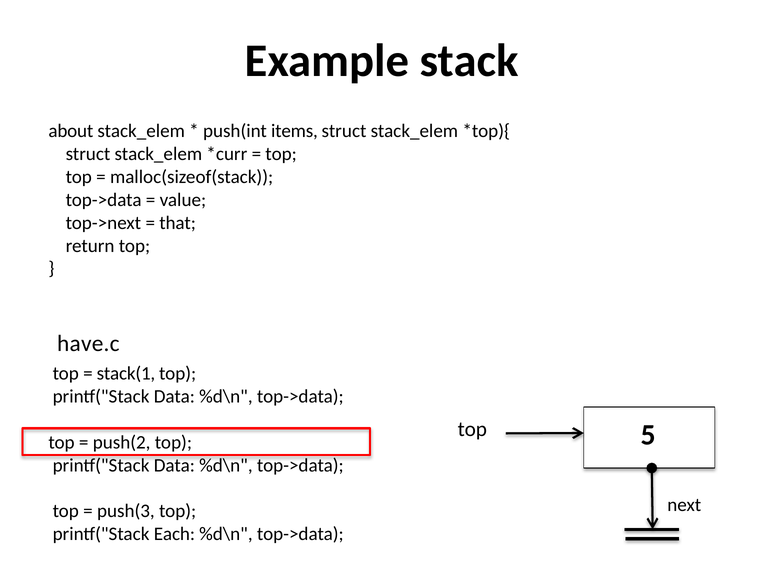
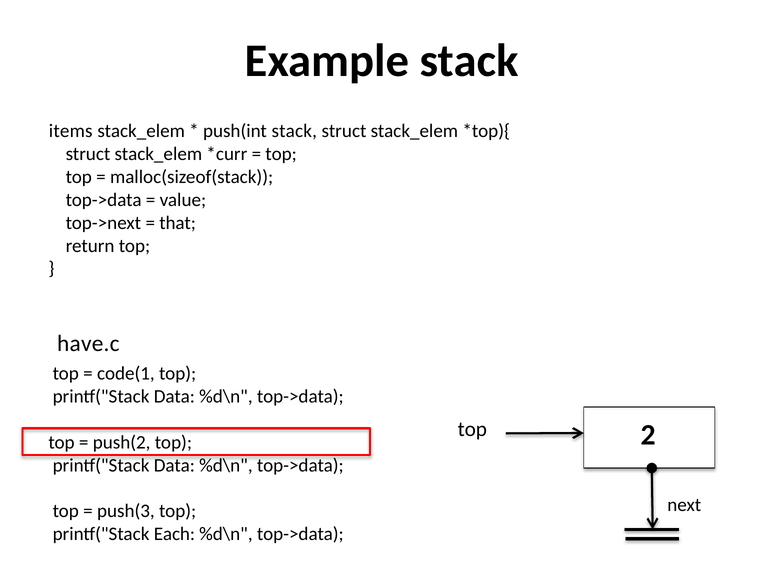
about: about -> items (71, 131)
push(int items: items -> stack (294, 131)
stack(1: stack(1 -> code(1 (126, 374)
5: 5 -> 2 (648, 435)
